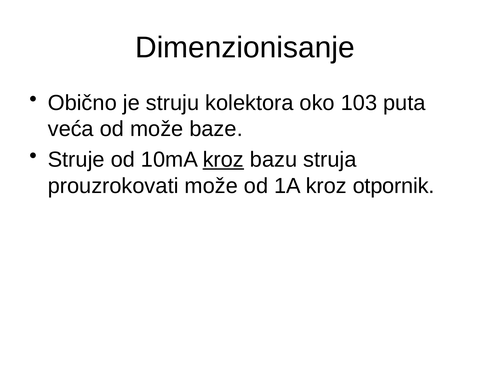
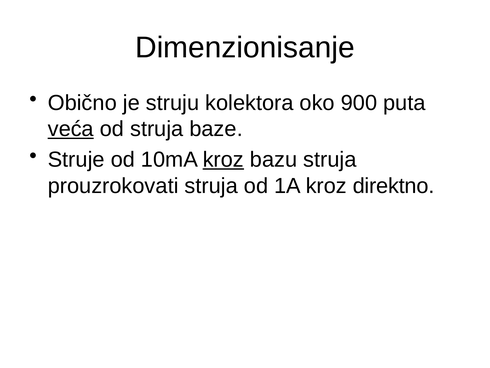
103: 103 -> 900 (359, 103)
veća underline: none -> present (71, 129)
od može: može -> struja (157, 129)
prouzrokovati može: može -> struja (211, 186)
otpornik: otpornik -> direktno (394, 186)
